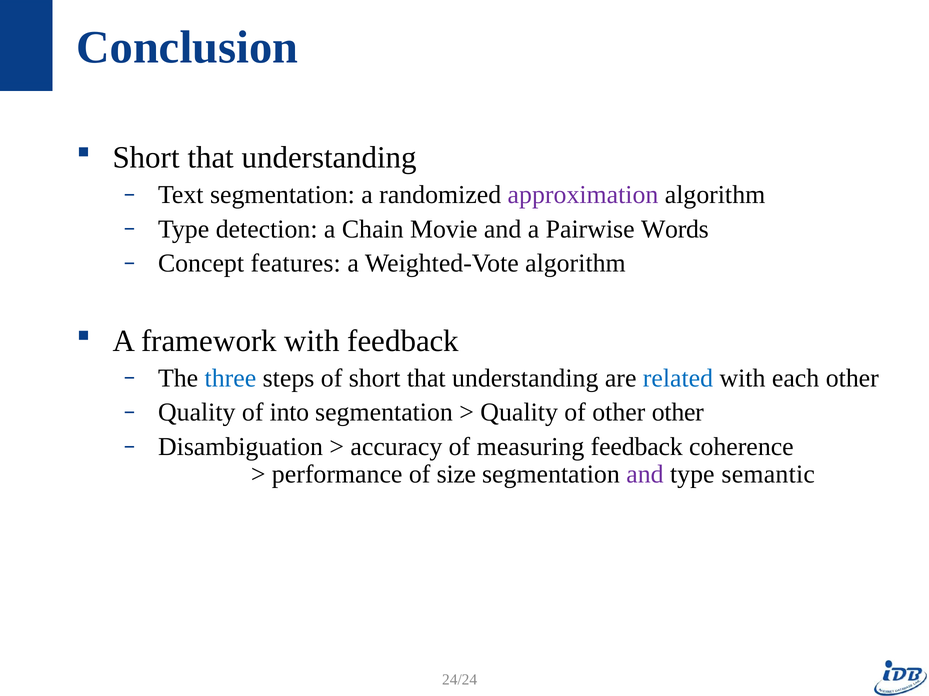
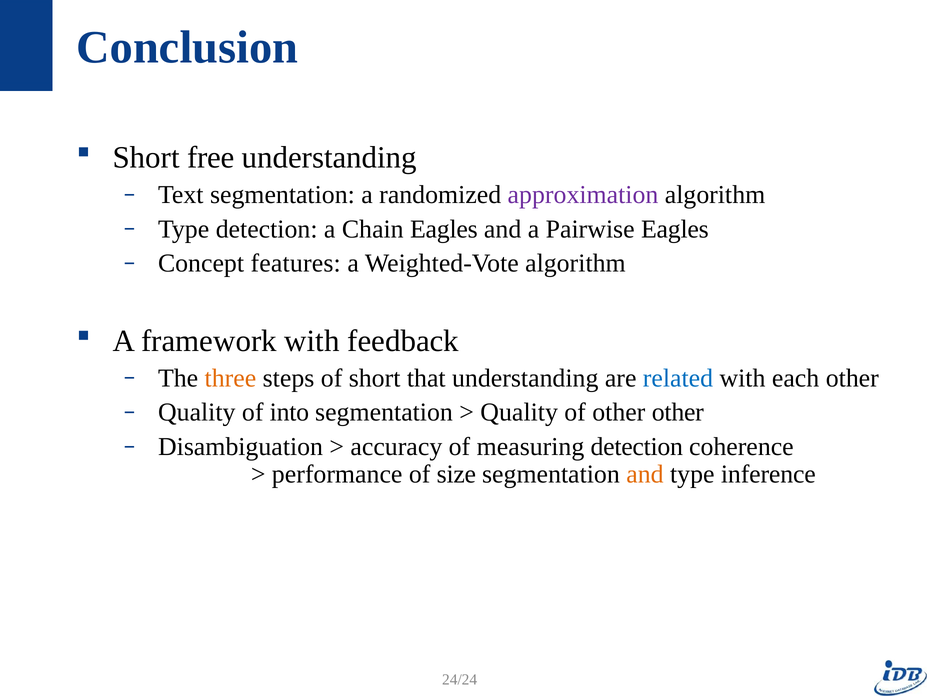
that: that -> free (211, 158)
Chain Movie: Movie -> Eagles (444, 229)
Pairwise Words: Words -> Eagles (675, 229)
three colour: blue -> orange (230, 379)
measuring feedback: feedback -> detection (637, 447)
and colour: purple -> orange (645, 475)
semantic: semantic -> inference (768, 475)
